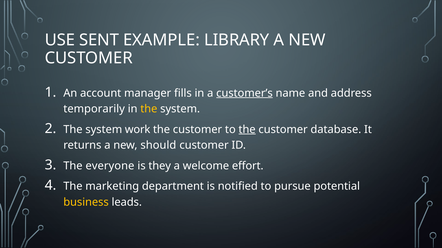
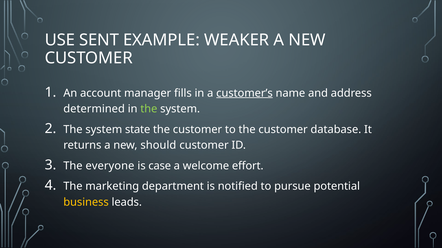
LIBRARY: LIBRARY -> WEAKER (237, 40)
temporarily: temporarily -> determined (94, 109)
the colour: yellow -> light green (149, 109)
work: work -> state (138, 130)
the underline: present -> none (247, 130)
they: they -> case (160, 166)
